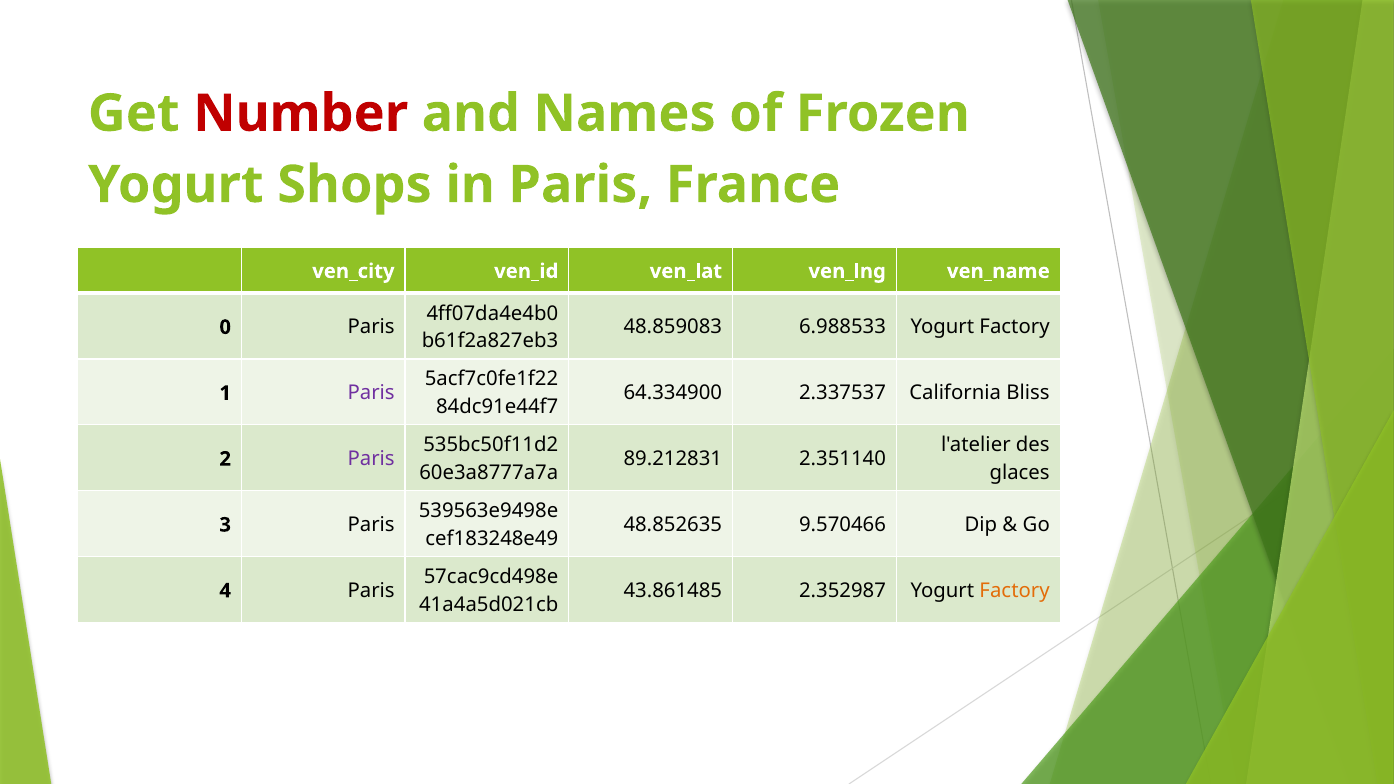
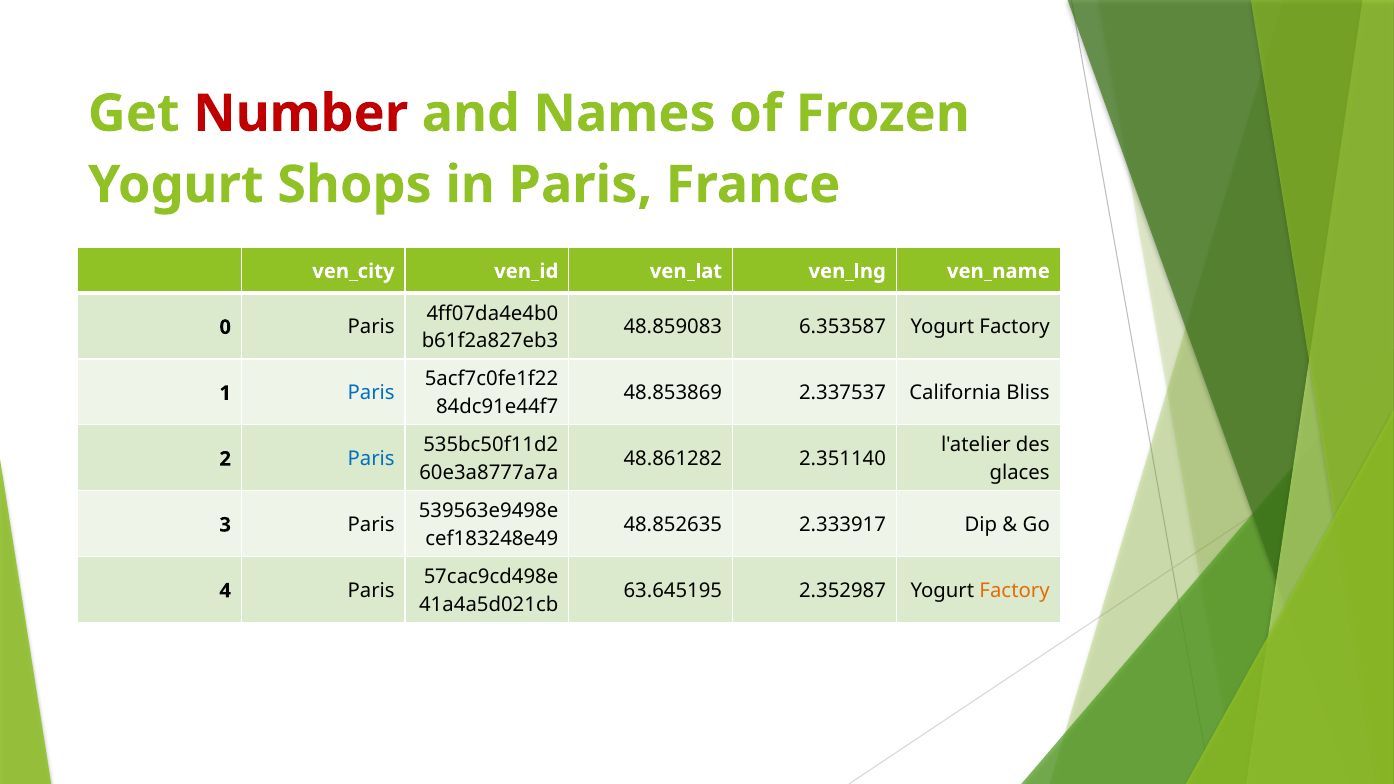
6.988533: 6.988533 -> 6.353587 (842, 327)
64.334900: 64.334900 -> 48.853869 (673, 393)
Paris colour: purple -> blue (371, 393)
89.212831: 89.212831 -> 48.861282 (673, 459)
Paris colour: purple -> blue (371, 459)
9.570466: 9.570466 -> 2.333917 (842, 525)
43.861485: 43.861485 -> 63.645195 (673, 591)
